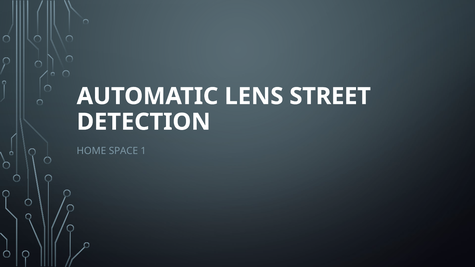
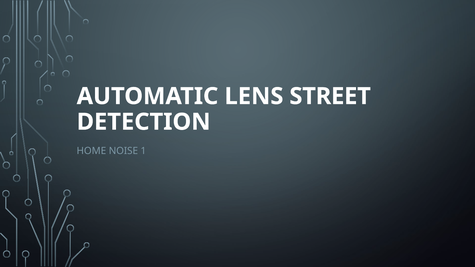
SPACE: SPACE -> NOISE (123, 151)
